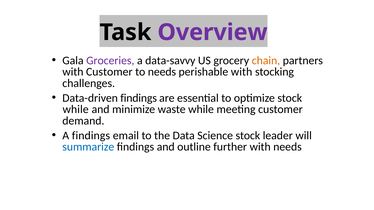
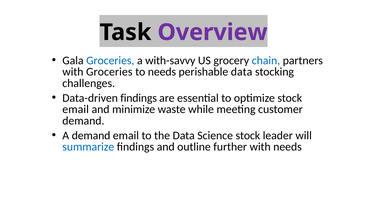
Groceries colour: purple -> blue (110, 61)
data-savvy: data-savvy -> with-savvy (170, 61)
chain colour: orange -> blue (266, 61)
with Customer: Customer -> Groceries (109, 72)
perishable with: with -> data (242, 72)
while: while -> email (76, 110)
A findings: findings -> demand (91, 136)
